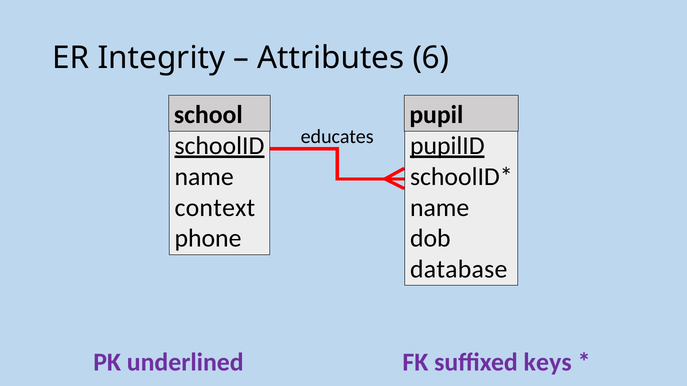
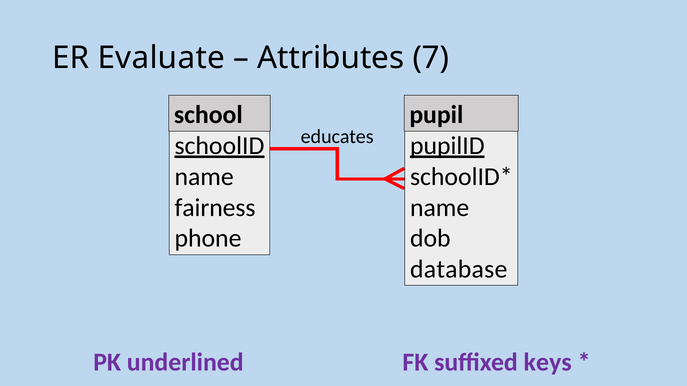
Integrity: Integrity -> Evaluate (161, 58)
6: 6 -> 7 (431, 58)
context: context -> fairness (215, 208)
